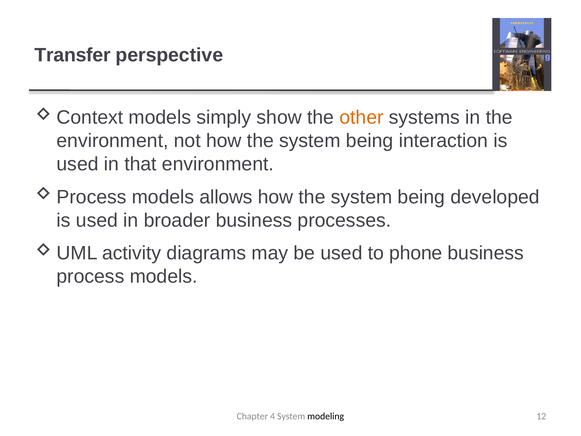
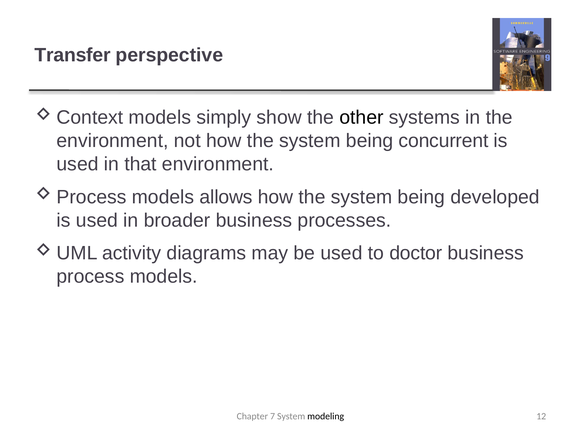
other colour: orange -> black (362, 118)
interaction: interaction -> concurrent (444, 141)
phone: phone -> doctor (416, 253)
4: 4 -> 7 (273, 416)
